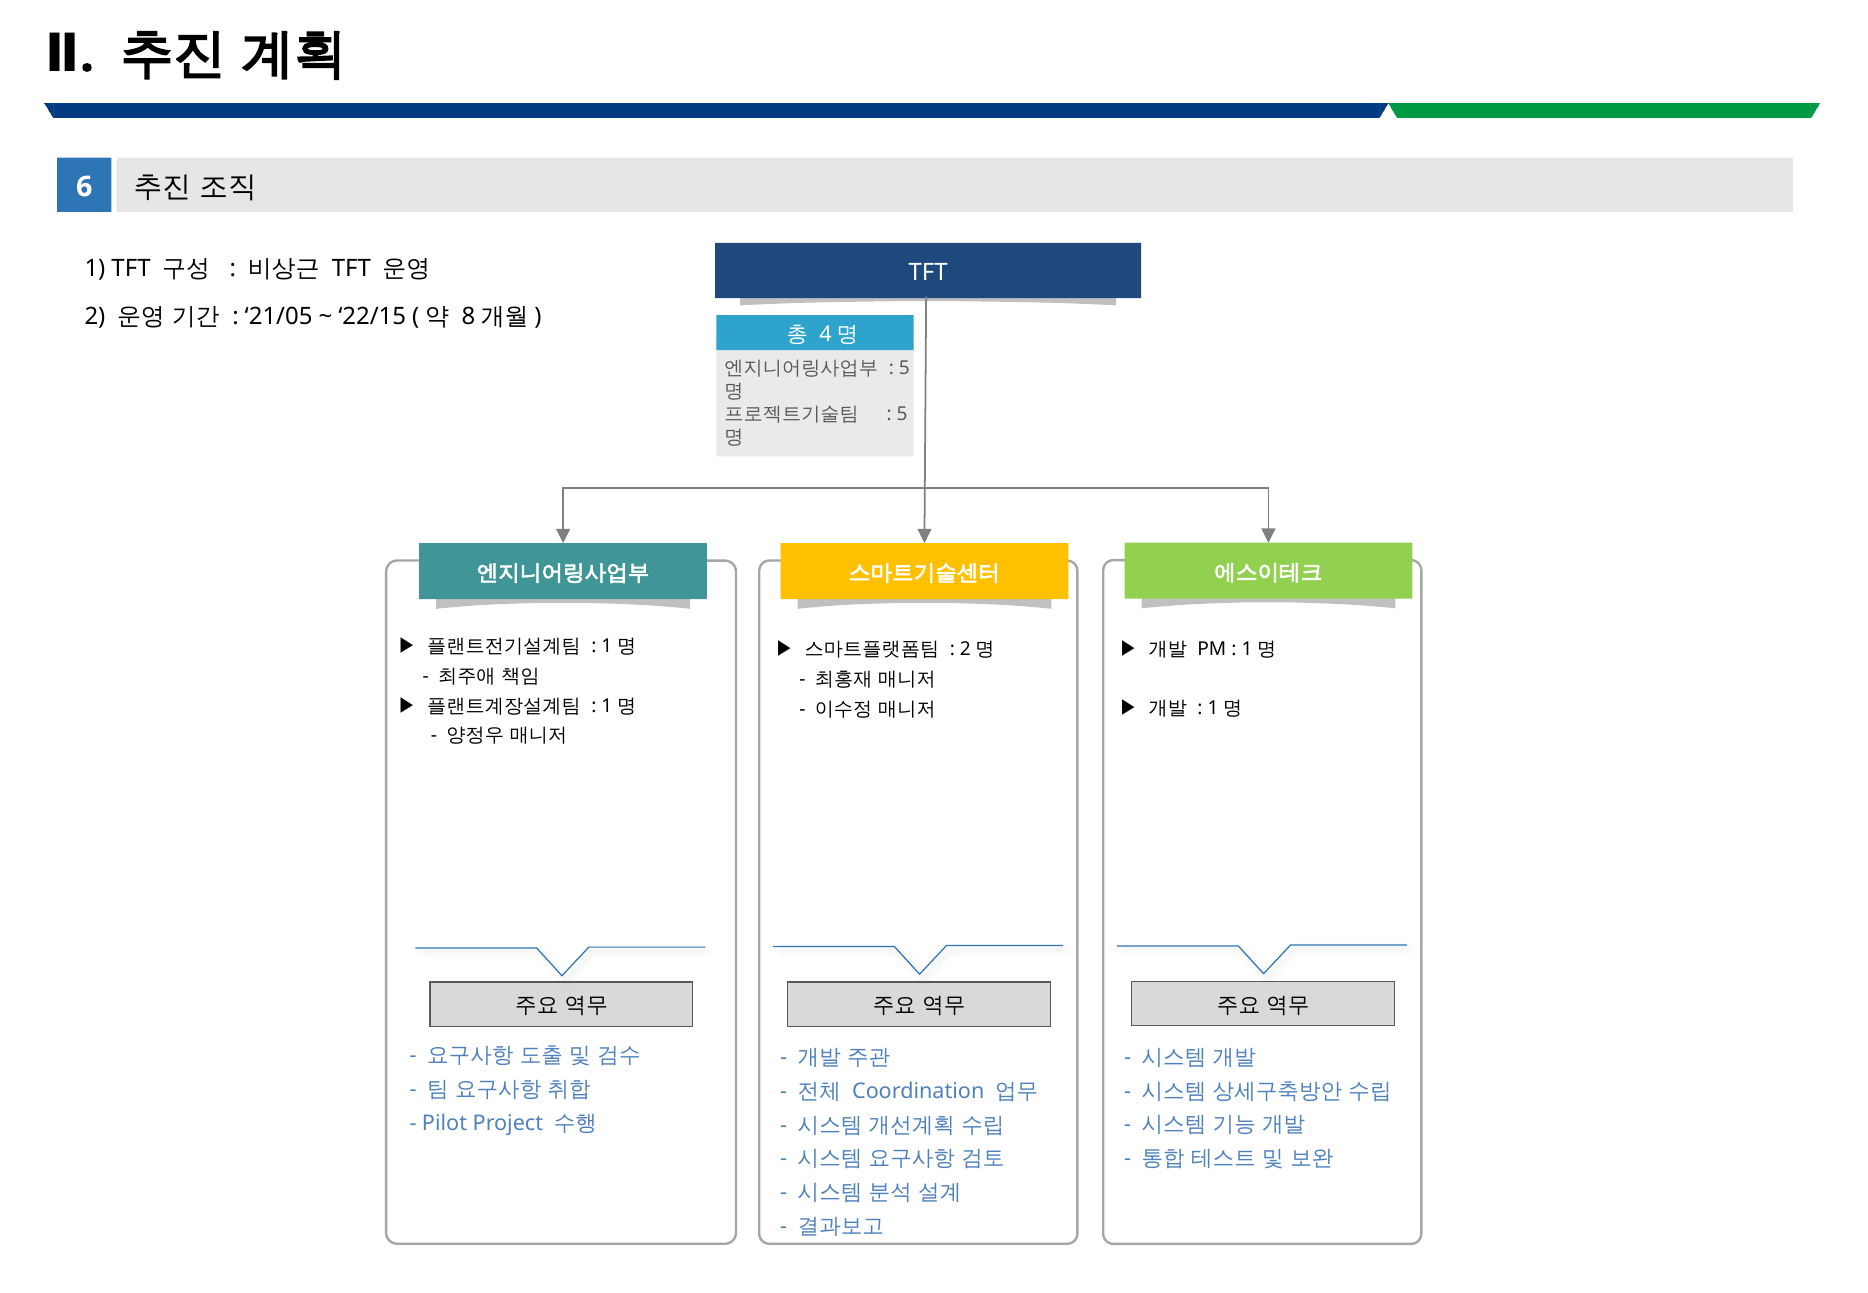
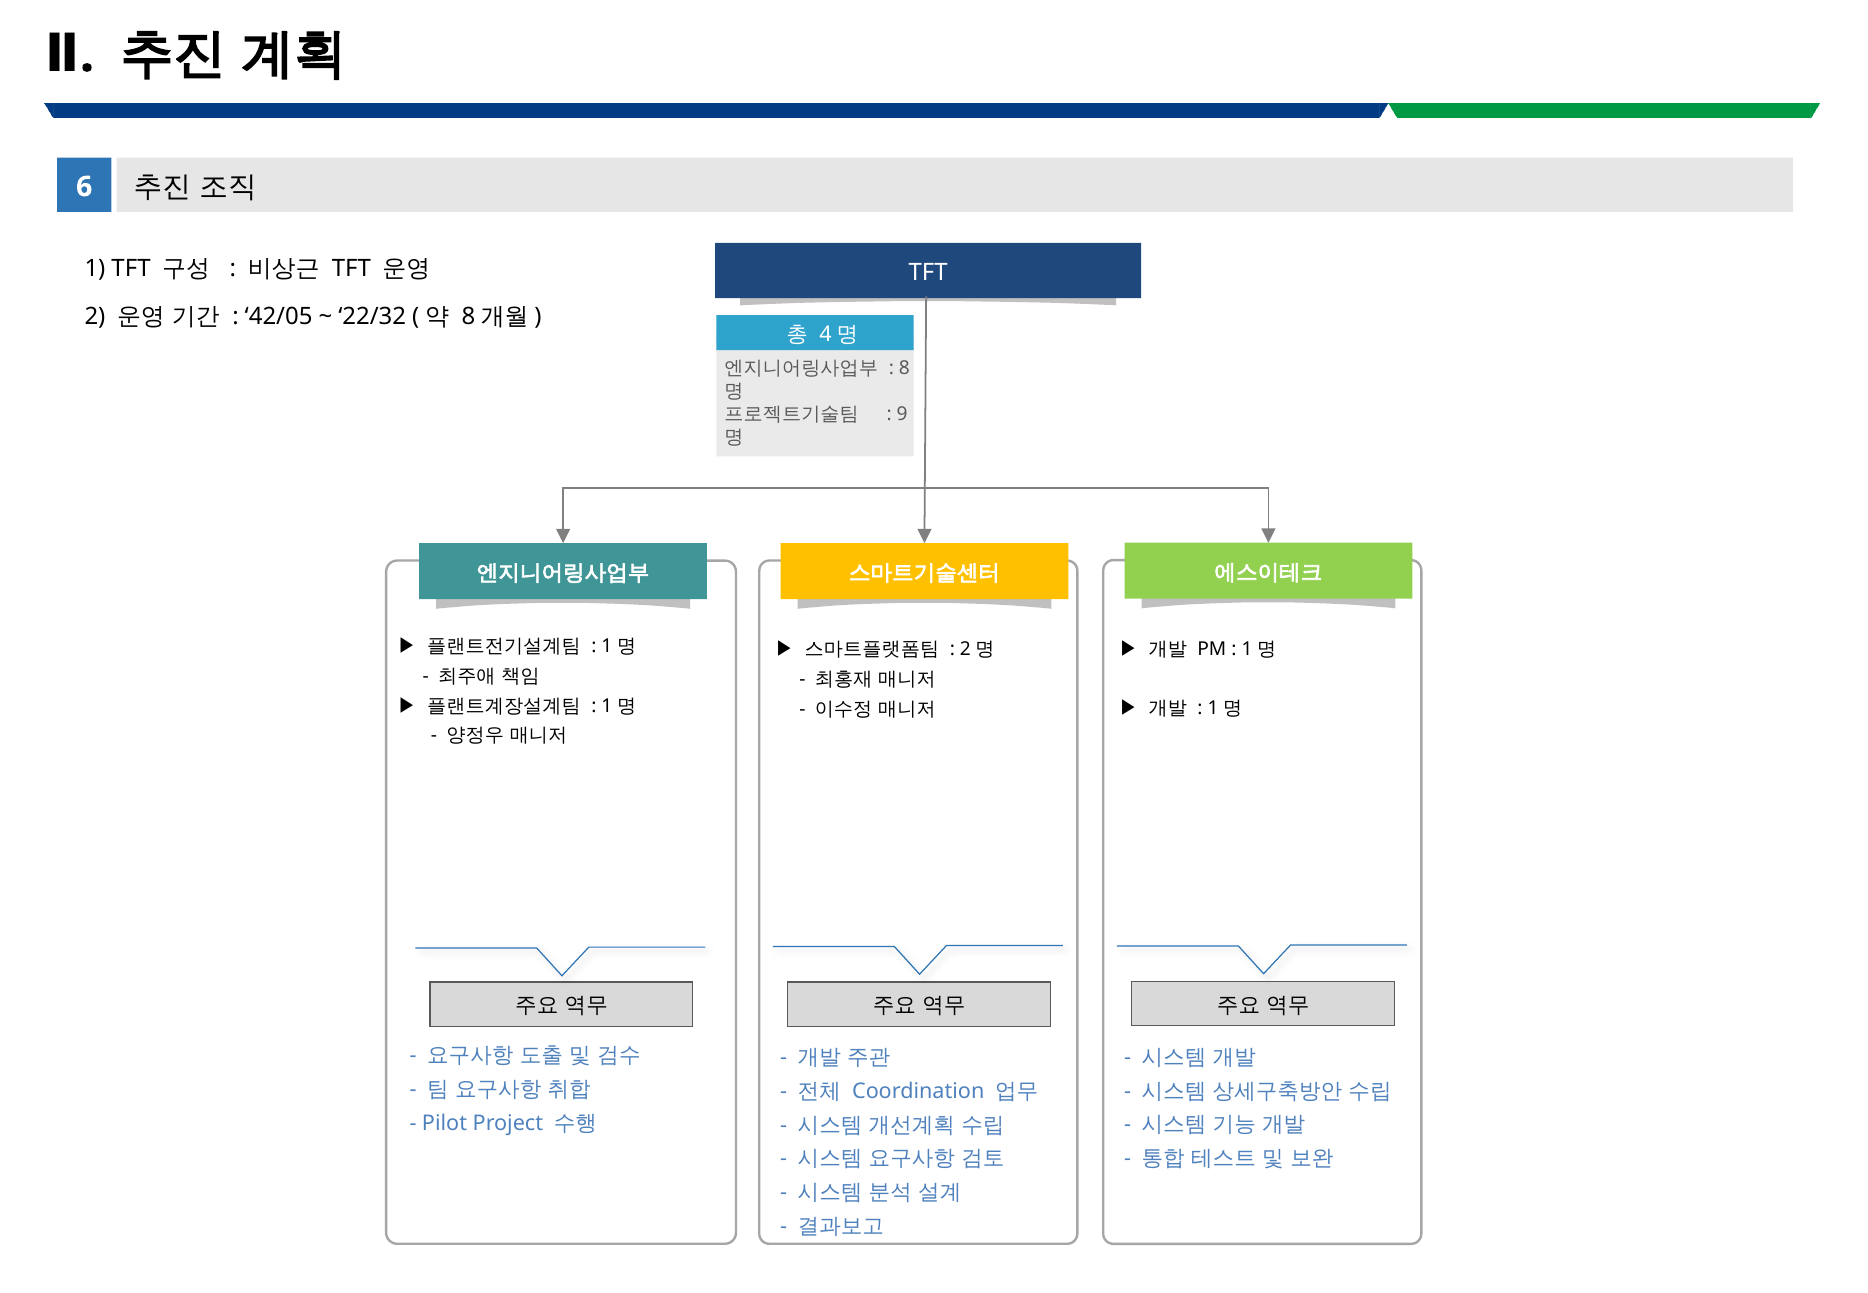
21/05: 21/05 -> 42/05 (279, 317)
22/15: 22/15 -> 22/32 (372, 317)
5: 5 -> 8 (904, 368)
5: 5 -> 9 (902, 414)
